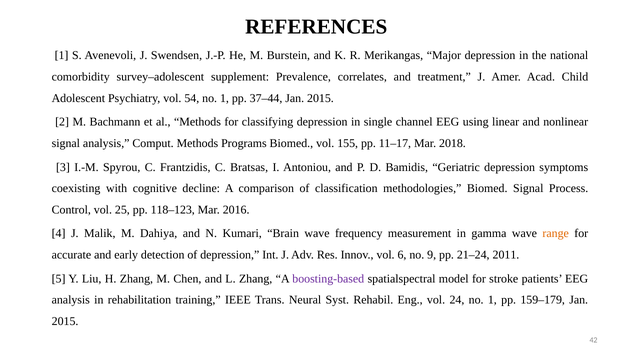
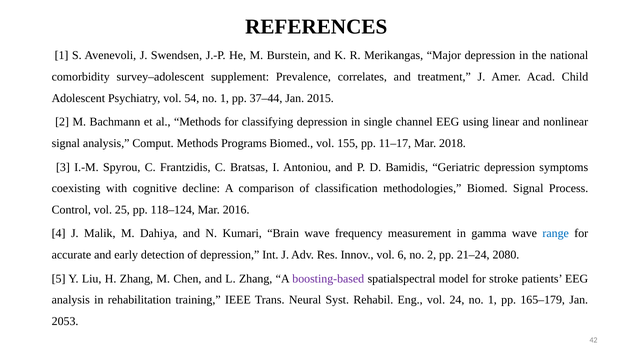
118–123: 118–123 -> 118–124 (173, 210)
range colour: orange -> blue (556, 234)
no 9: 9 -> 2 (432, 255)
2011: 2011 -> 2080 (506, 255)
159–179: 159–179 -> 165–179 (543, 301)
2015: 2015 -> 2053 (65, 322)
